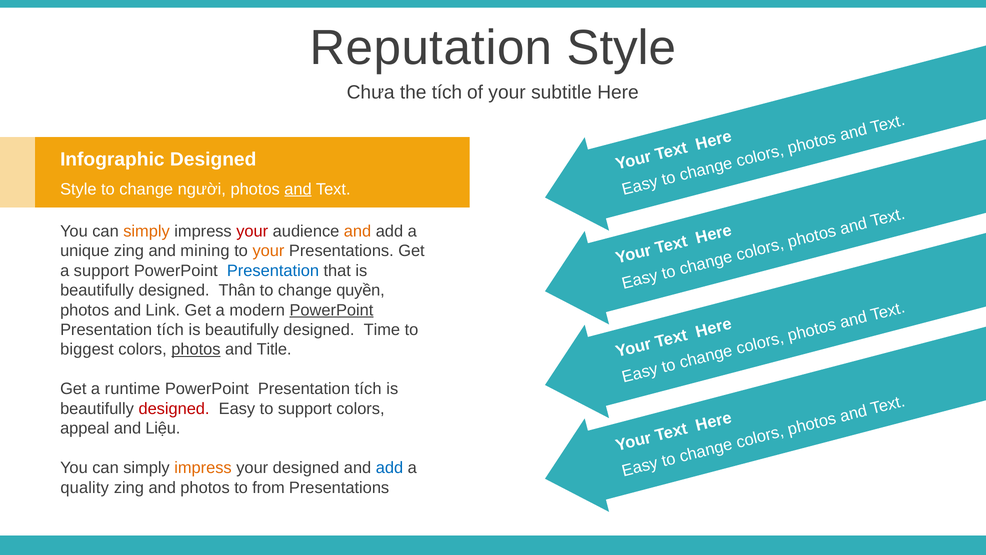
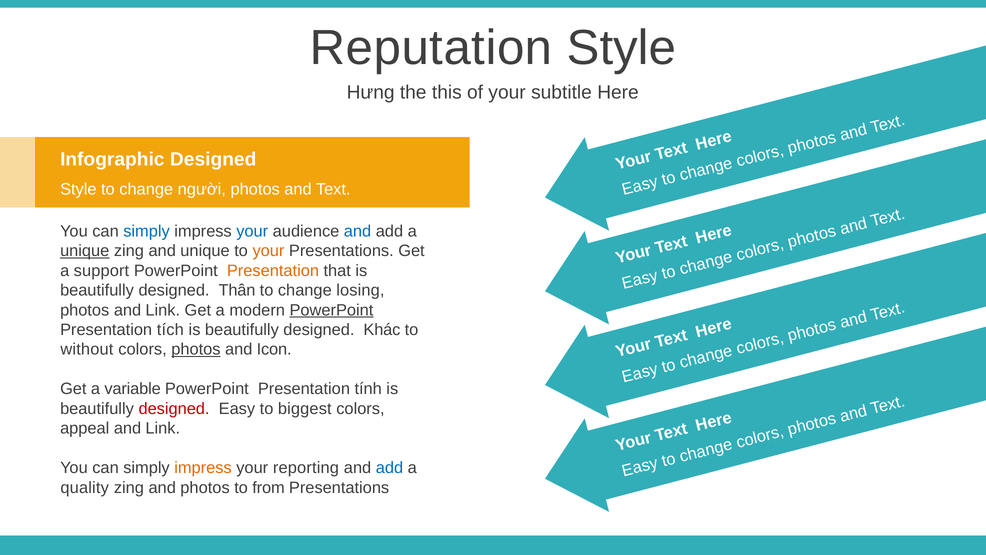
Chưa: Chưa -> Hưng (371, 92)
the tích: tích -> this (447, 92)
and underline: present -> none (298, 189)
simply colour: orange -> blue (146, 231)
your colour: red -> blue (252, 231)
and colour: orange -> blue (358, 231)
unique underline: none -> present (85, 251)
and mining: mining -> unique (205, 251)
Presentation colour: blue -> orange (273, 270)
quyền: quyền -> losing (360, 290)
Time: Time -> Khác (382, 330)
biggest: biggest -> without (87, 349)
Title: Title -> Icon (274, 349)
runtime: runtime -> variable (133, 389)
tích: tích -> tính (368, 389)
to support: support -> biggest (305, 409)
Liệu: Liệu -> Link (163, 428)
your designed: designed -> reporting (306, 468)
